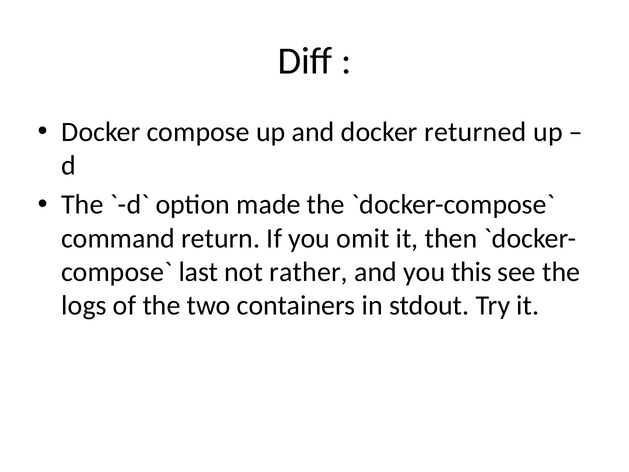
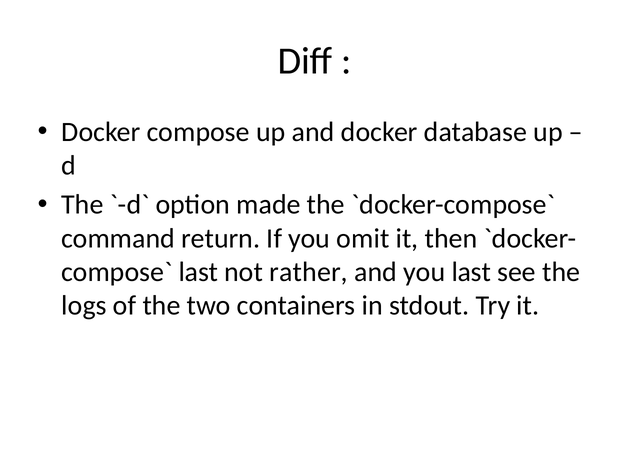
returned: returned -> database (476, 132)
you this: this -> last (471, 272)
